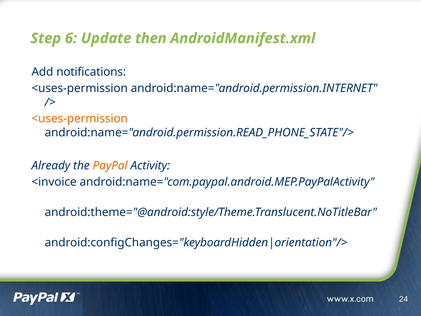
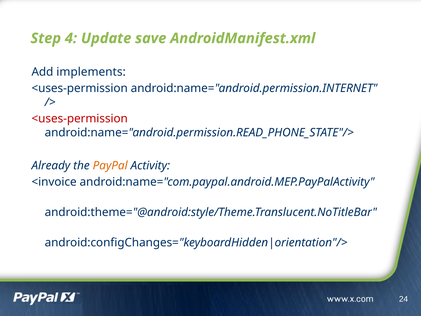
6: 6 -> 4 (71, 38)
then: then -> save (151, 38)
notifications: notifications -> implements (91, 72)
<uses-permission colour: orange -> red (80, 119)
